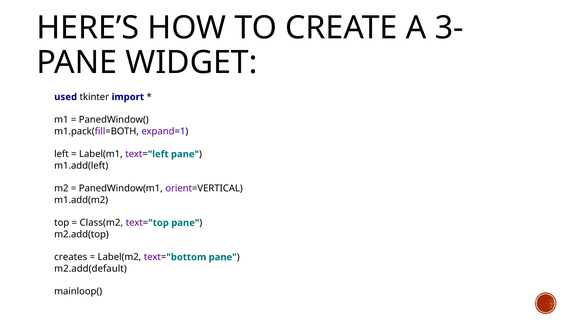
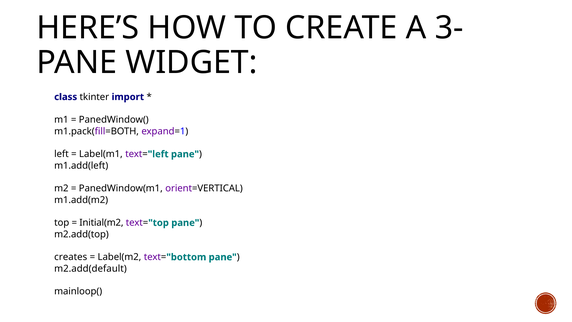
used: used -> class (66, 97)
Class(m2: Class(m2 -> Initial(m2 (101, 223)
